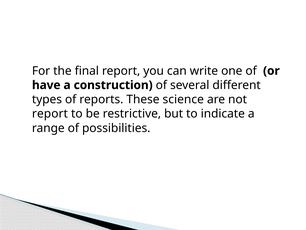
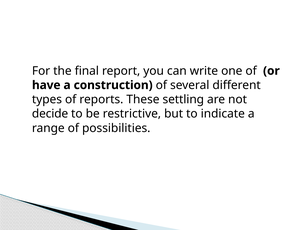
science: science -> settling (183, 99)
report: report -> decide (50, 114)
